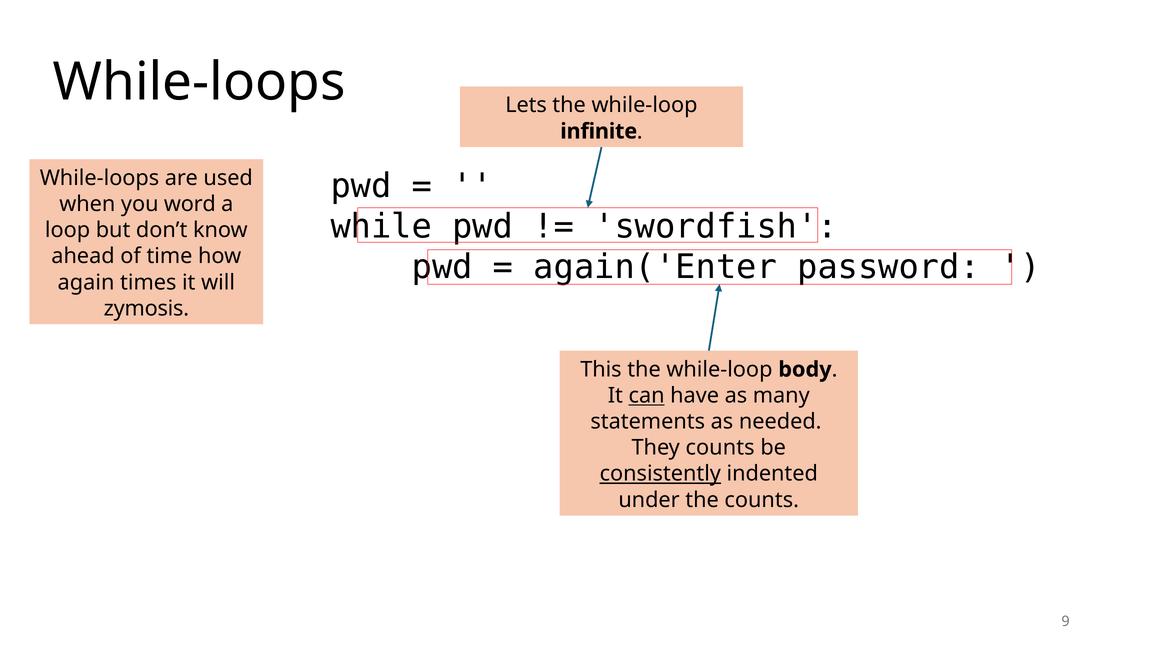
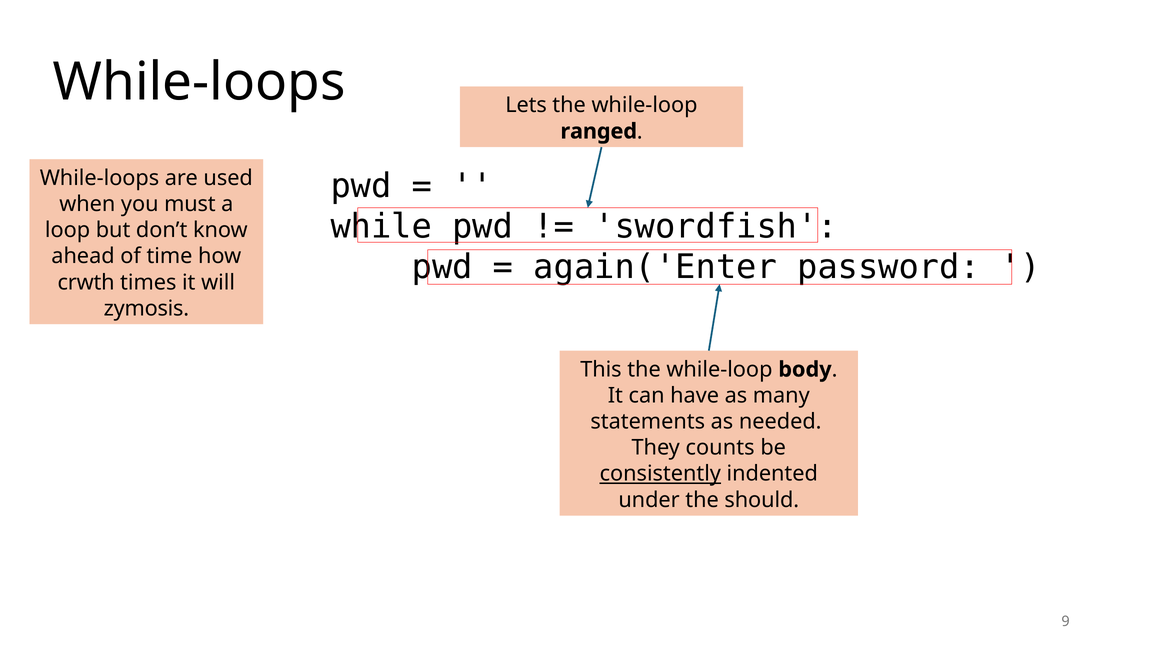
infinite: infinite -> ranged (599, 131)
word: word -> must (190, 204)
again: again -> crwth (86, 282)
can underline: present -> none (647, 395)
the counts: counts -> should (762, 499)
